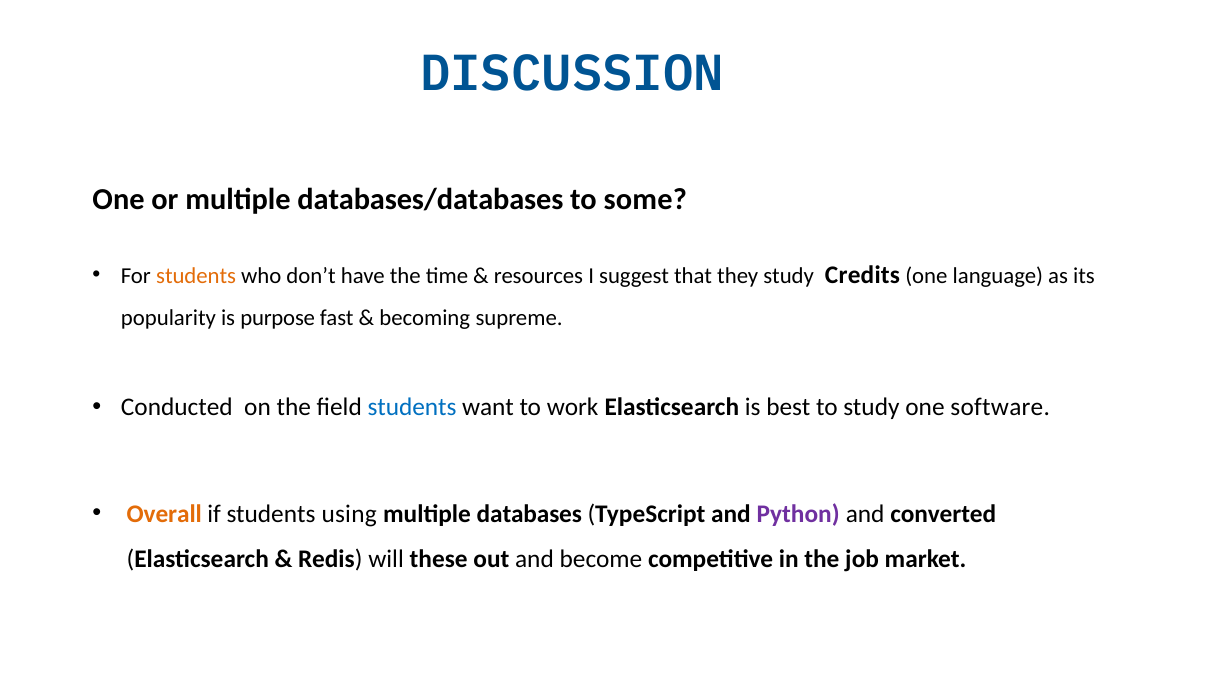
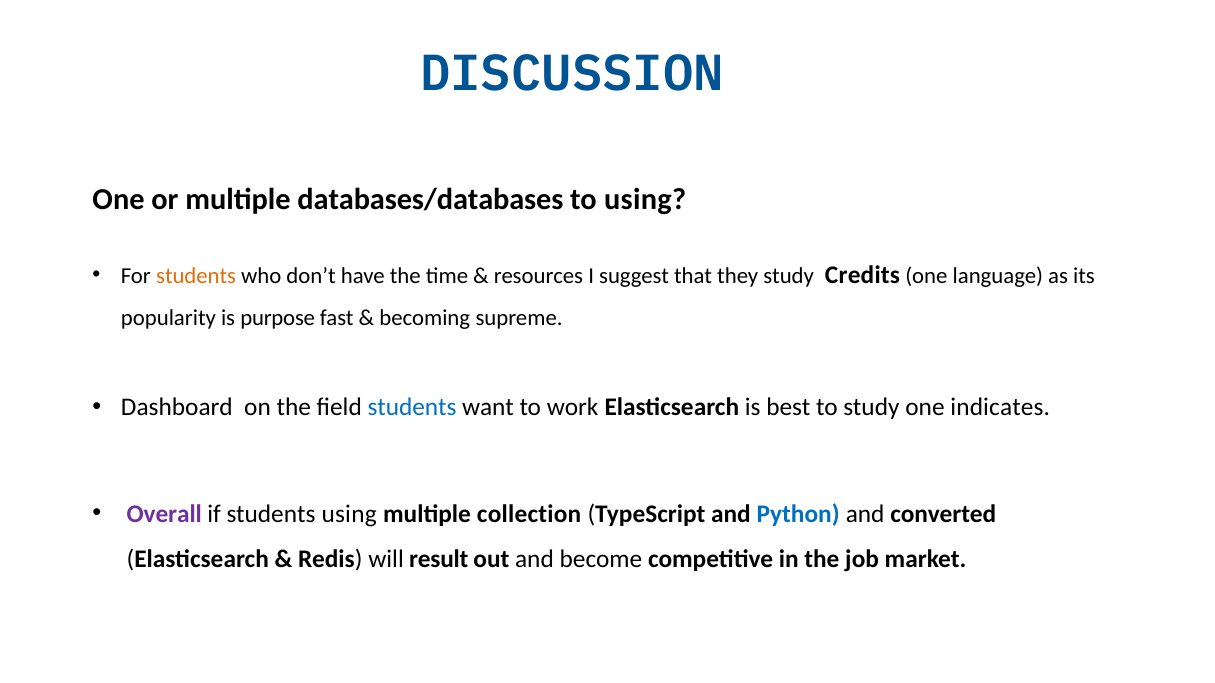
to some: some -> using (645, 200)
Conducted: Conducted -> Dashboard (177, 408)
software: software -> indicates (1000, 408)
Overall colour: orange -> purple (164, 514)
databases: databases -> collection (529, 514)
Python colour: purple -> blue (798, 514)
these: these -> result (439, 560)
